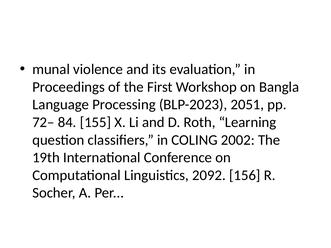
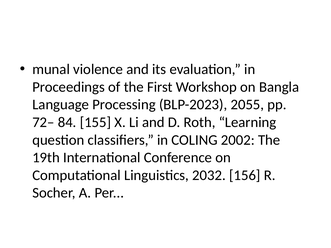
2051: 2051 -> 2055 (247, 105)
2092: 2092 -> 2032 (209, 175)
